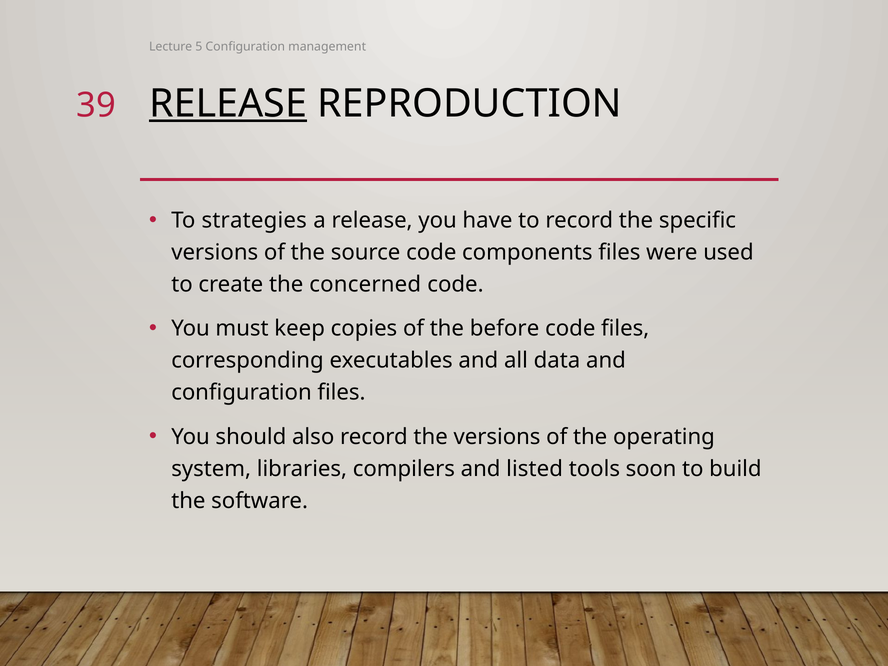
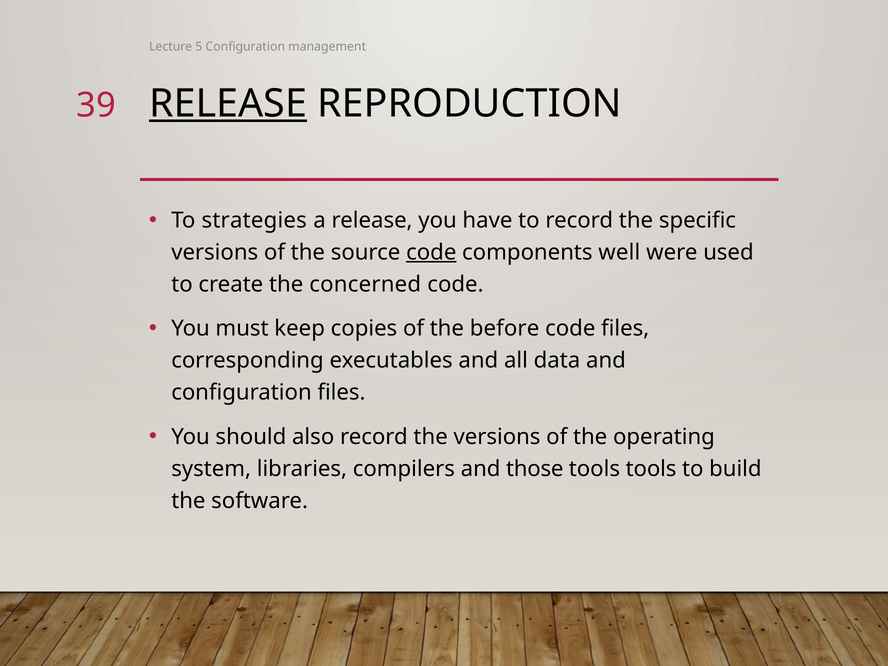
code underline: none -> present (431, 252)
components files: files -> well (619, 252)
listed: listed -> those (535, 469)
tools soon: soon -> tools (651, 469)
